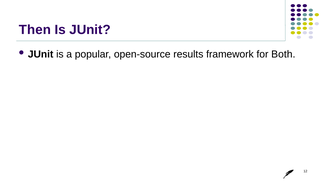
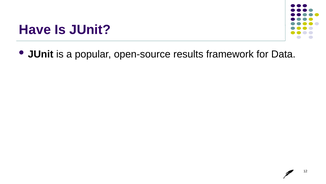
Then: Then -> Have (35, 30)
Both: Both -> Data (283, 54)
